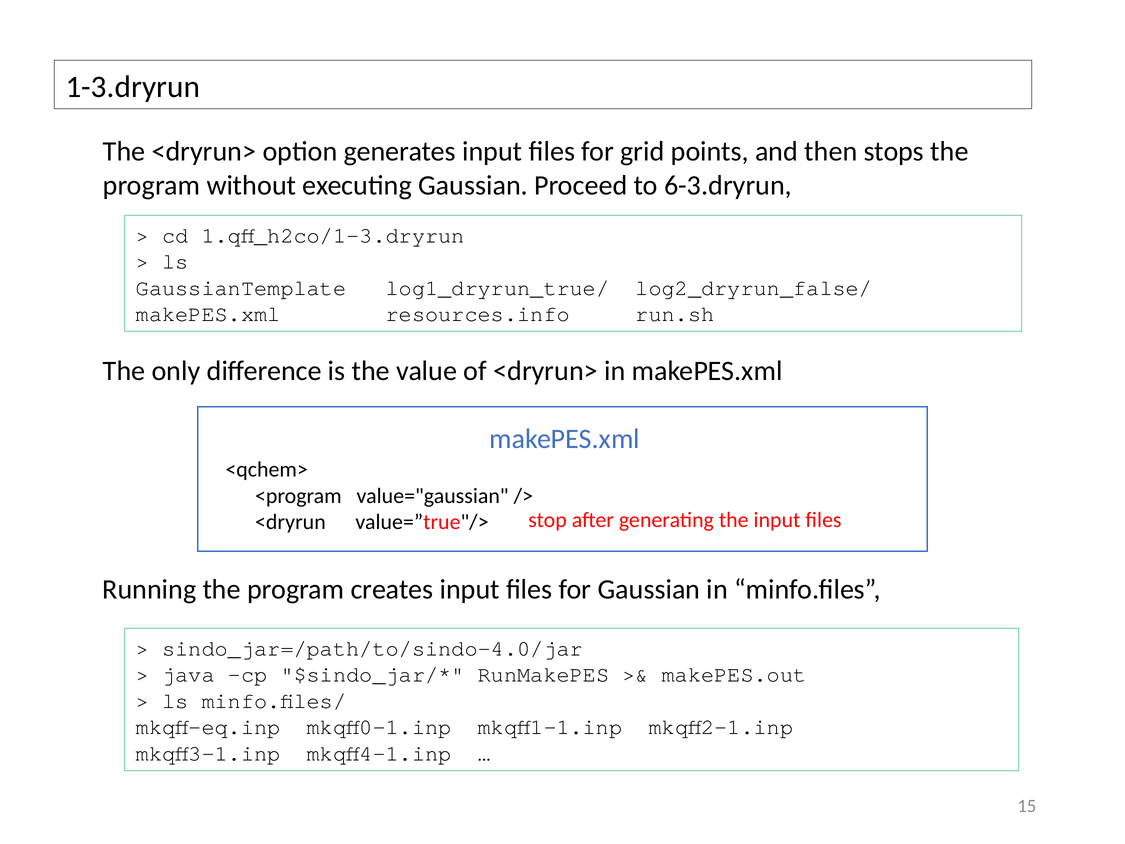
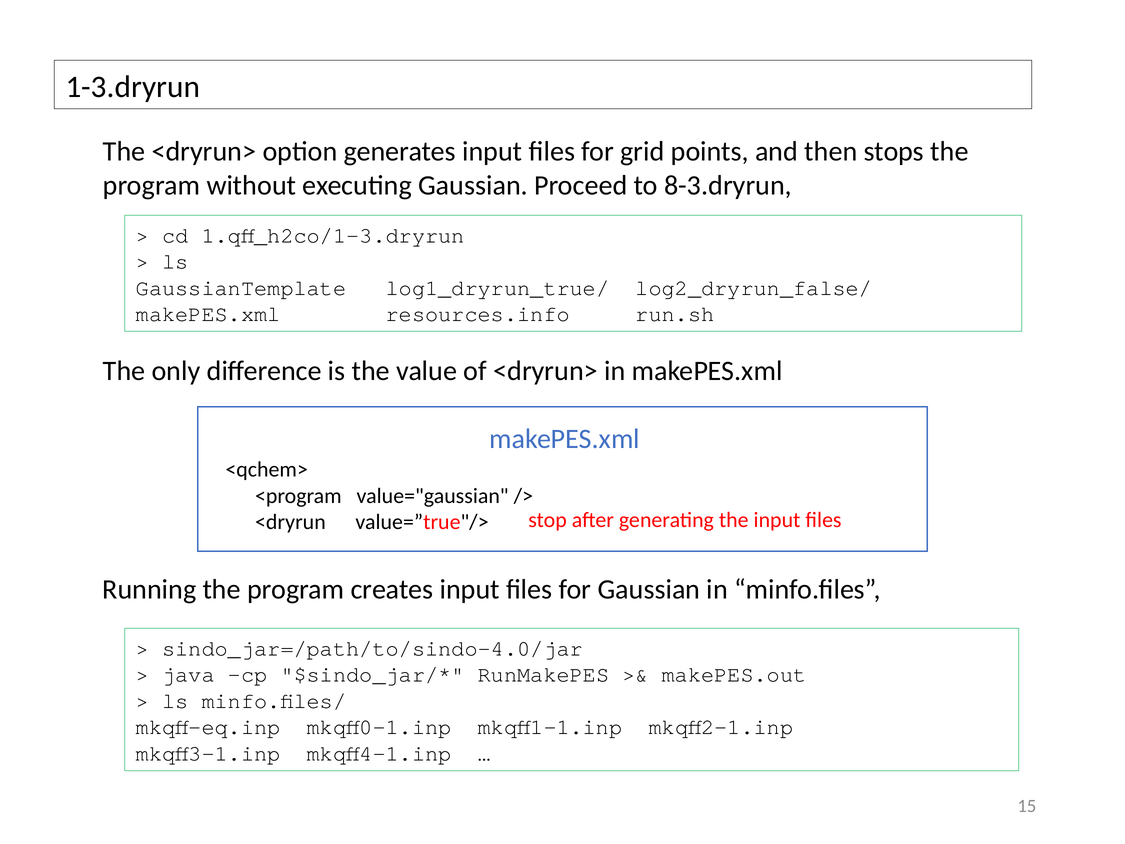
6-3.dryrun: 6-3.dryrun -> 8-3.dryrun (728, 185)
